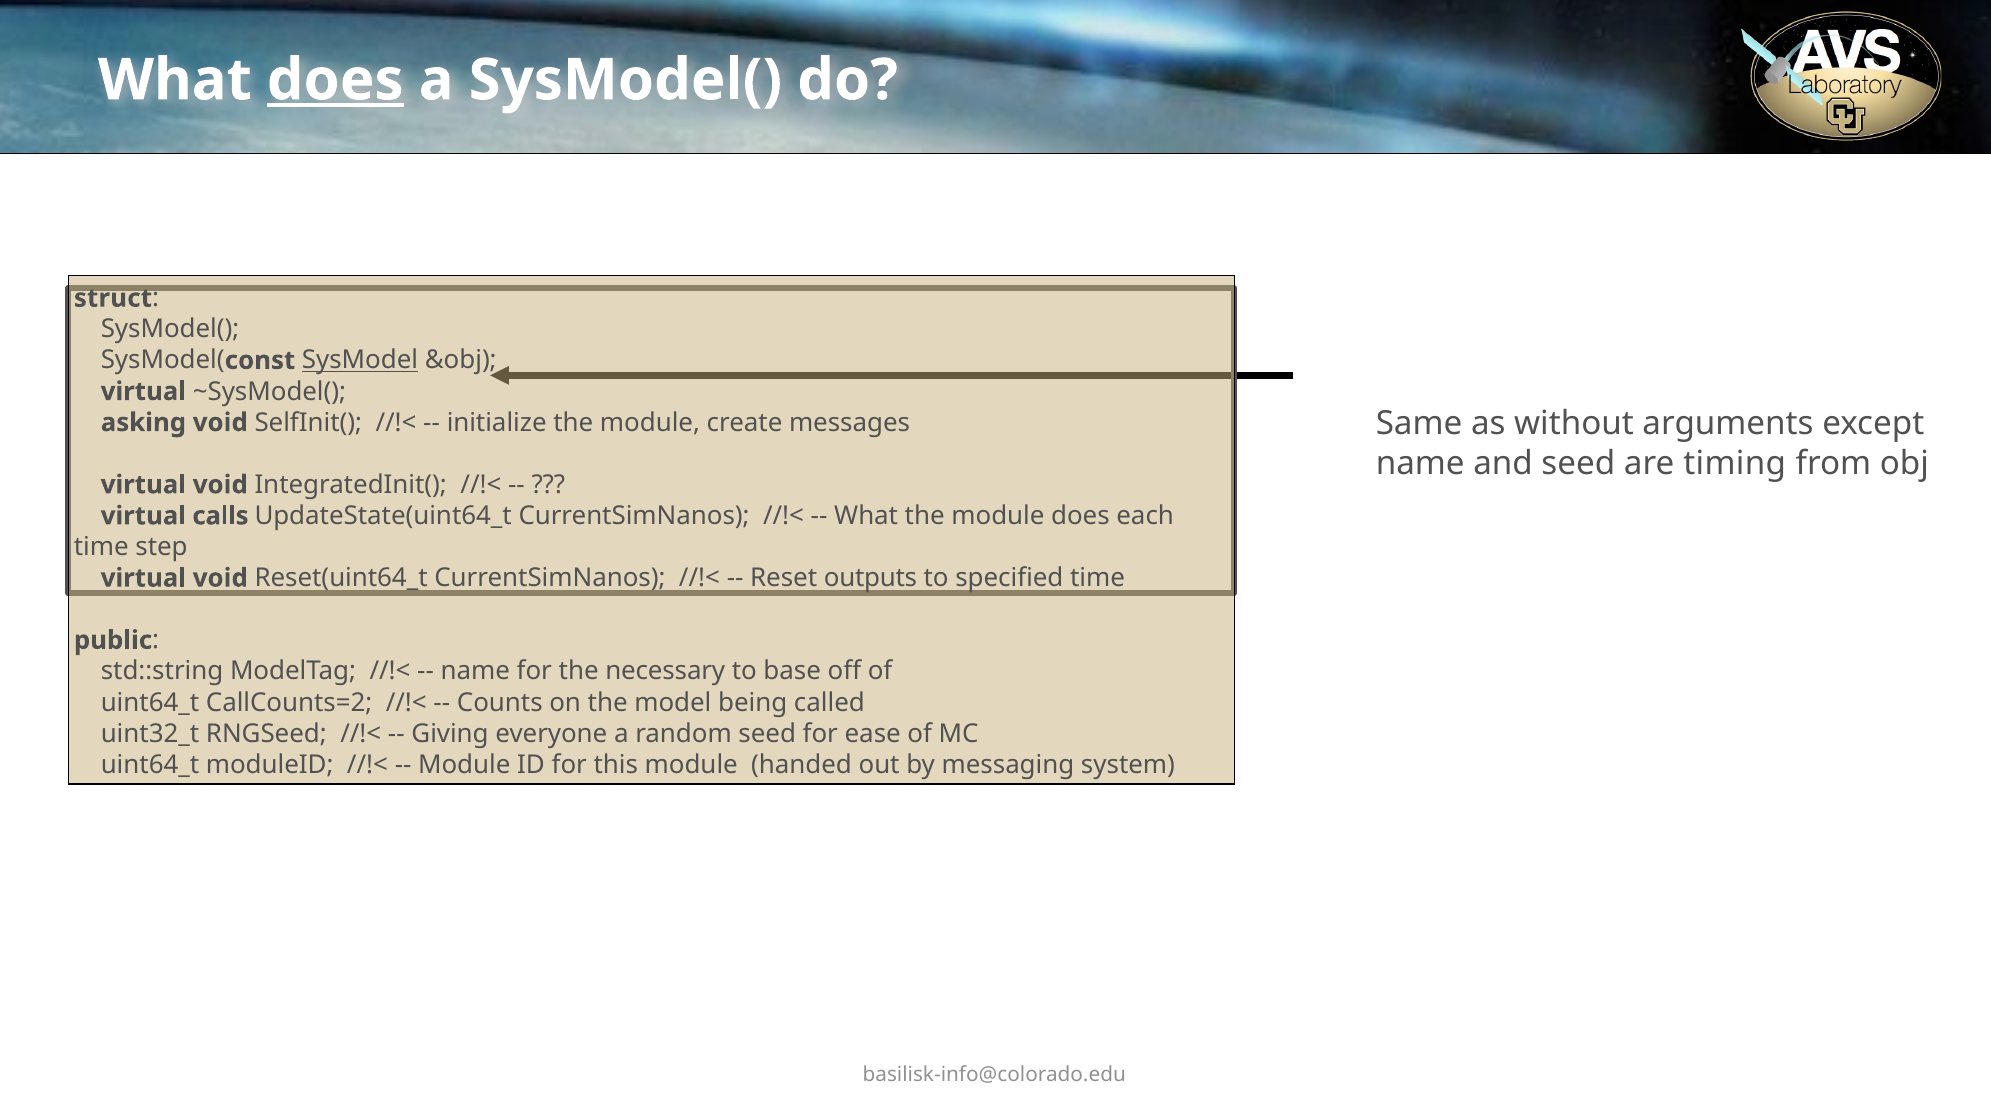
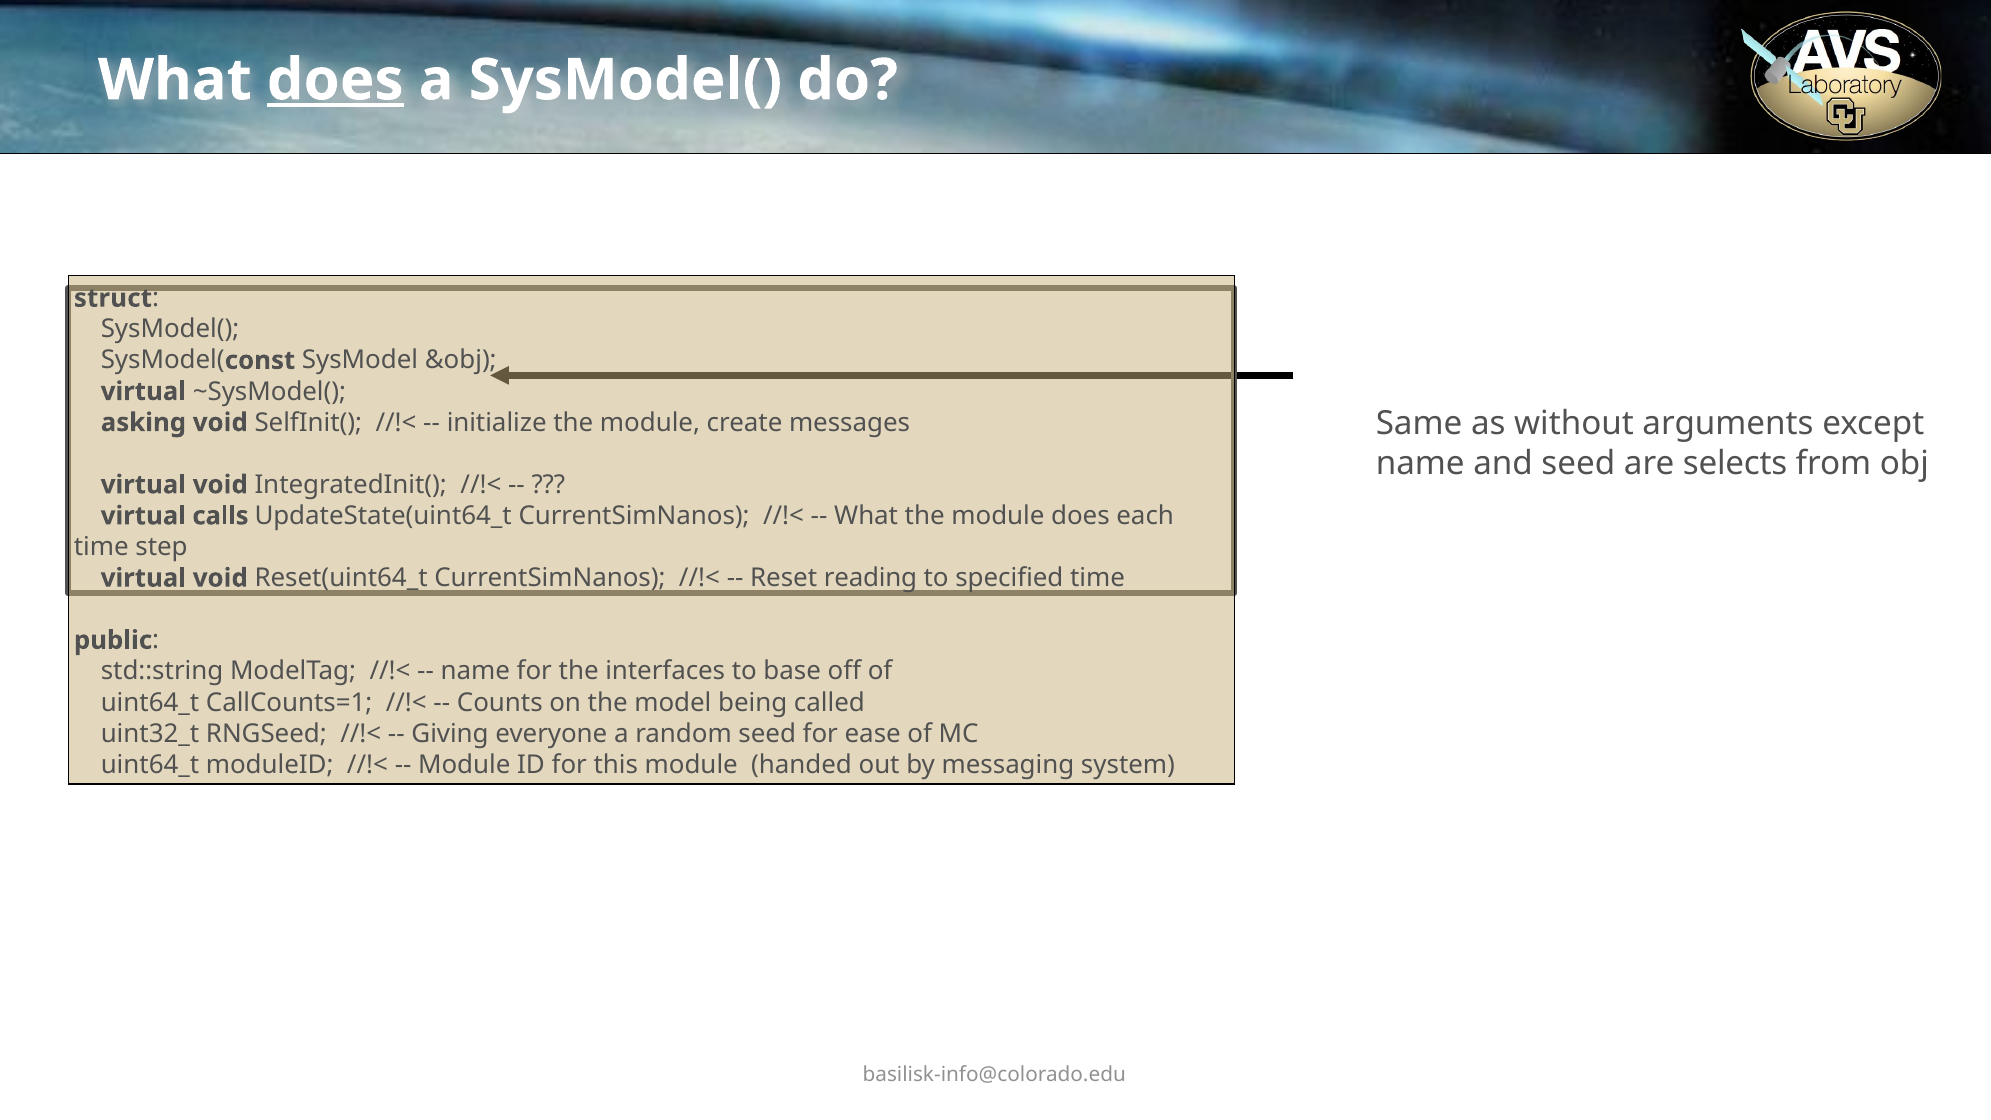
SysModel underline: present -> none (360, 360)
timing: timing -> selects (1735, 463)
outputs: outputs -> reading (870, 578)
necessary: necessary -> interfaces (665, 671)
CallCounts=2: CallCounts=2 -> CallCounts=1 (289, 702)
